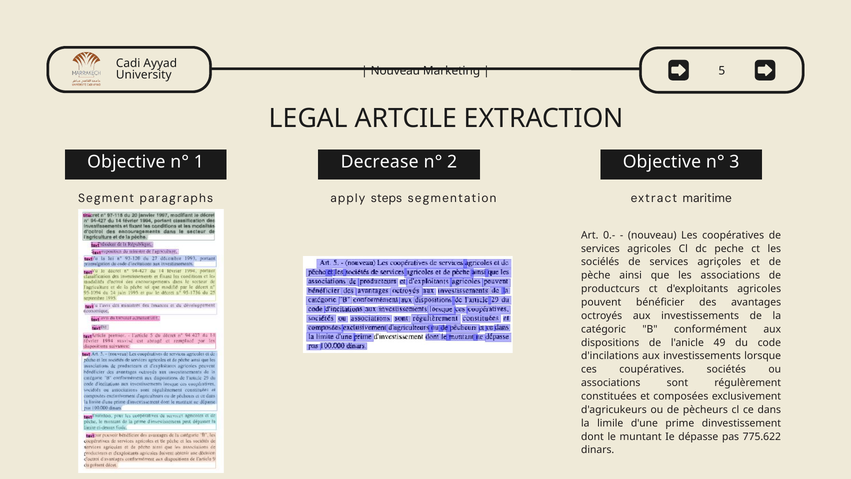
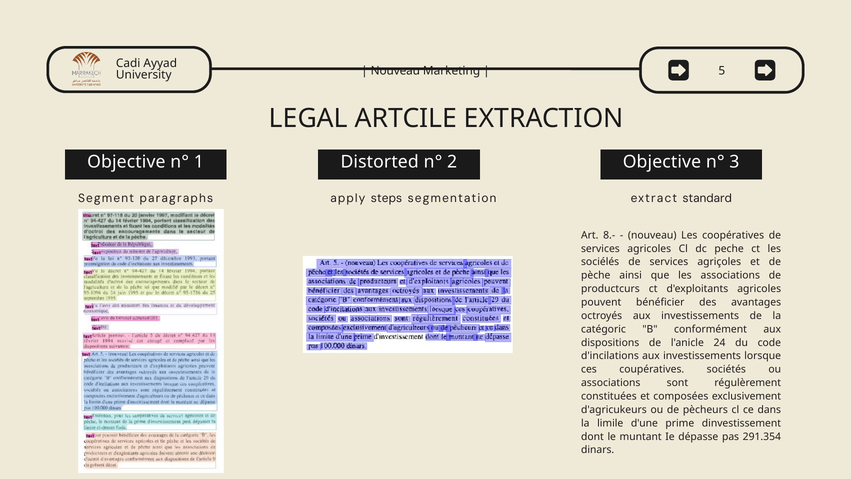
Decrease: Decrease -> Distorted (380, 162)
maritime: maritime -> standard (707, 198)
0.-: 0.- -> 8.- (609, 235)
49: 49 -> 24 (720, 342)
775.622: 775.622 -> 291.354 (762, 436)
